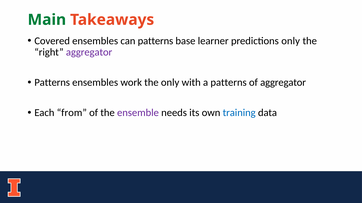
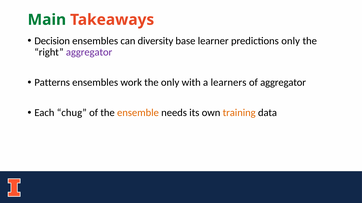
Covered: Covered -> Decision (52, 41)
can patterns: patterns -> diversity (155, 41)
a patterns: patterns -> learners (229, 83)
from: from -> chug (72, 113)
ensemble colour: purple -> orange (138, 113)
training colour: blue -> orange (239, 113)
